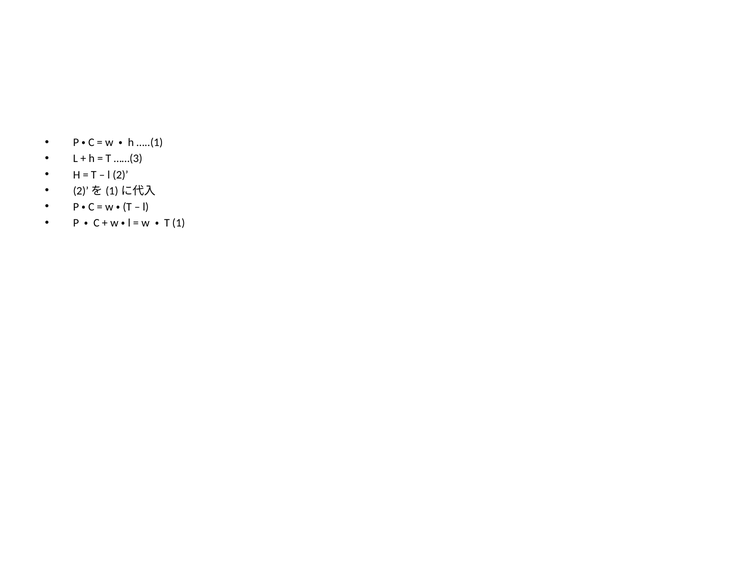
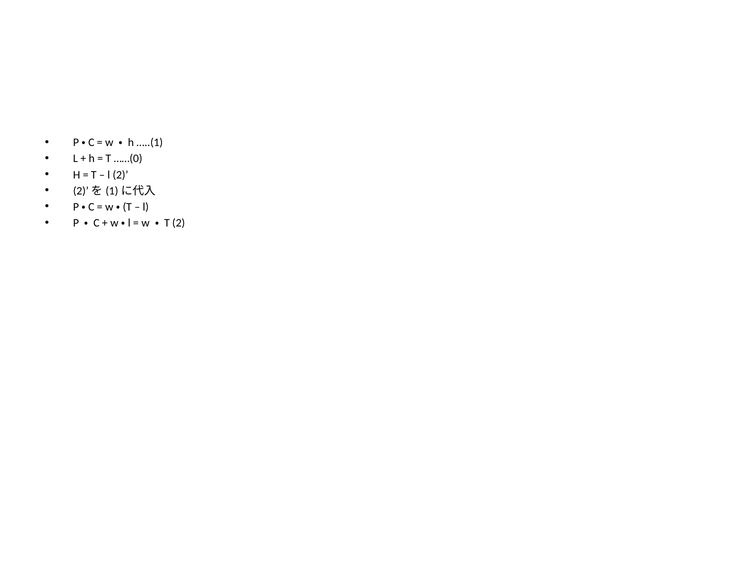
……(3: ……(3 -> ……(0 (128, 159)
T 1: 1 -> 2 (179, 223)
